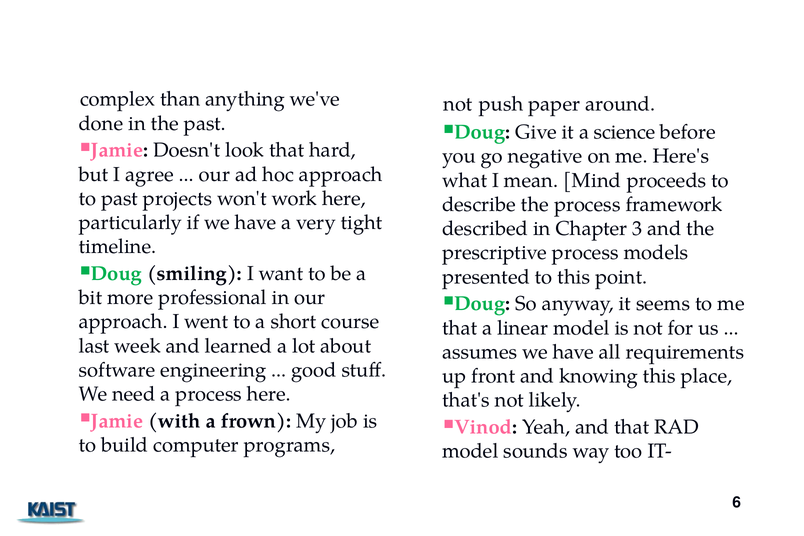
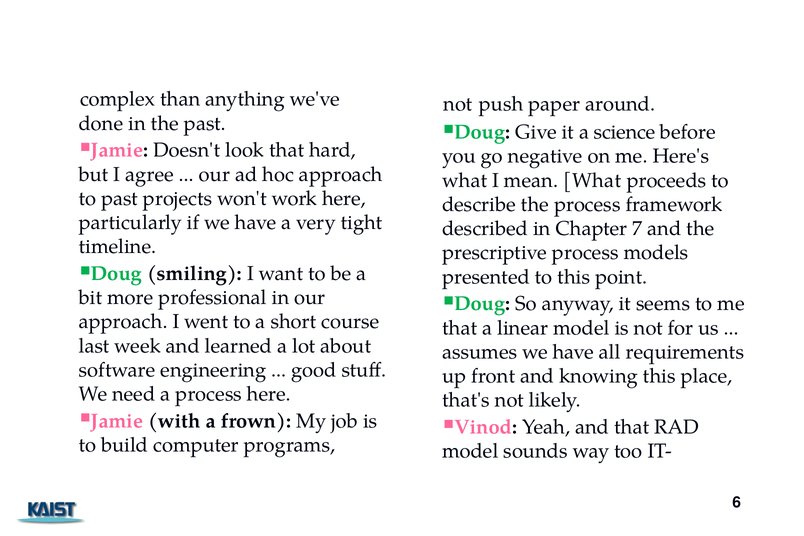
mean Mind: Mind -> What (592, 180)
3: 3 -> 7 (637, 229)
